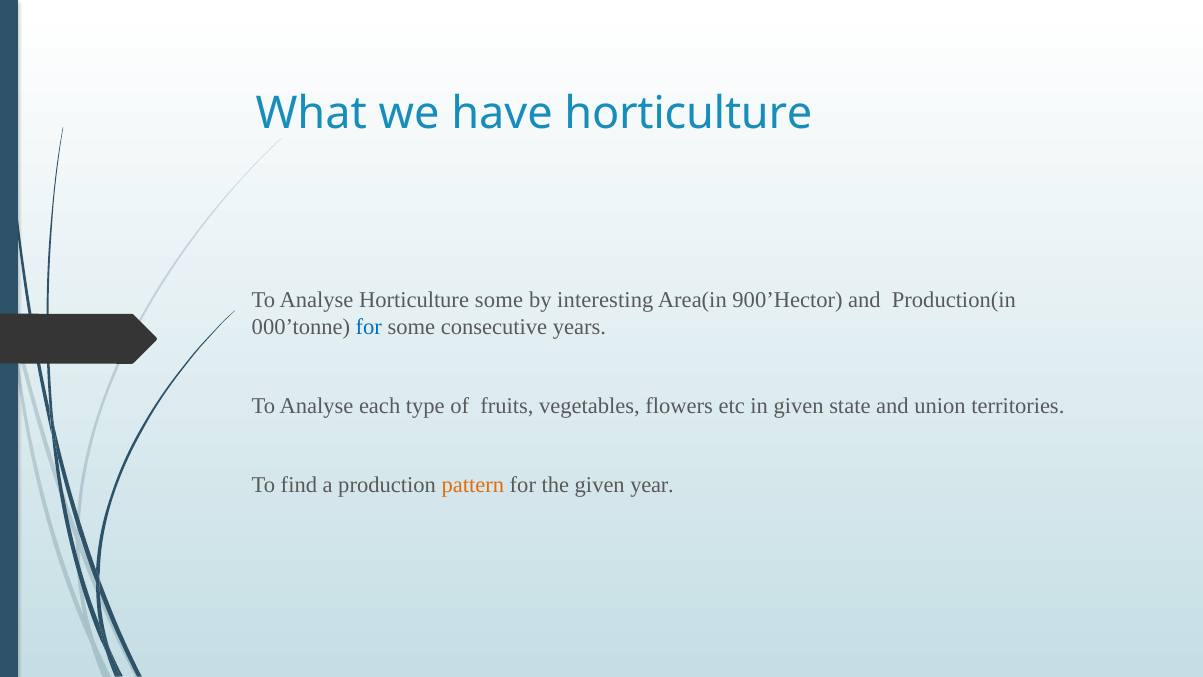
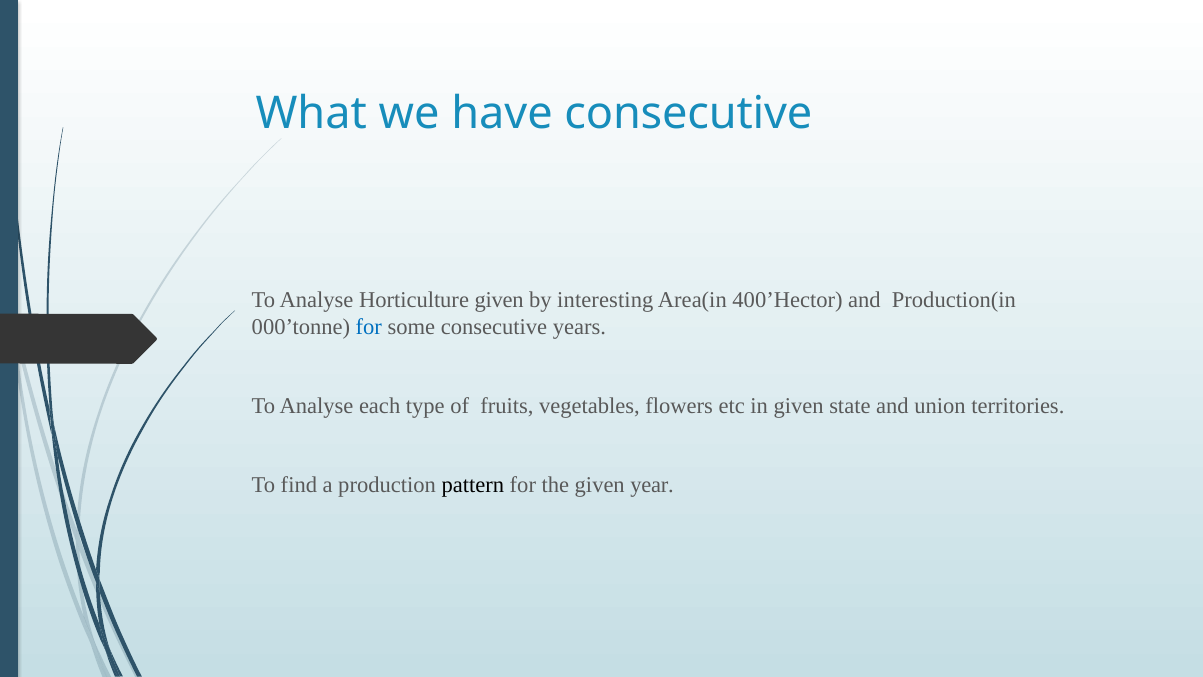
have horticulture: horticulture -> consecutive (688, 114)
Horticulture some: some -> given (499, 299)
900’Hector: 900’Hector -> 400’Hector (788, 299)
pattern colour: orange -> black (473, 485)
